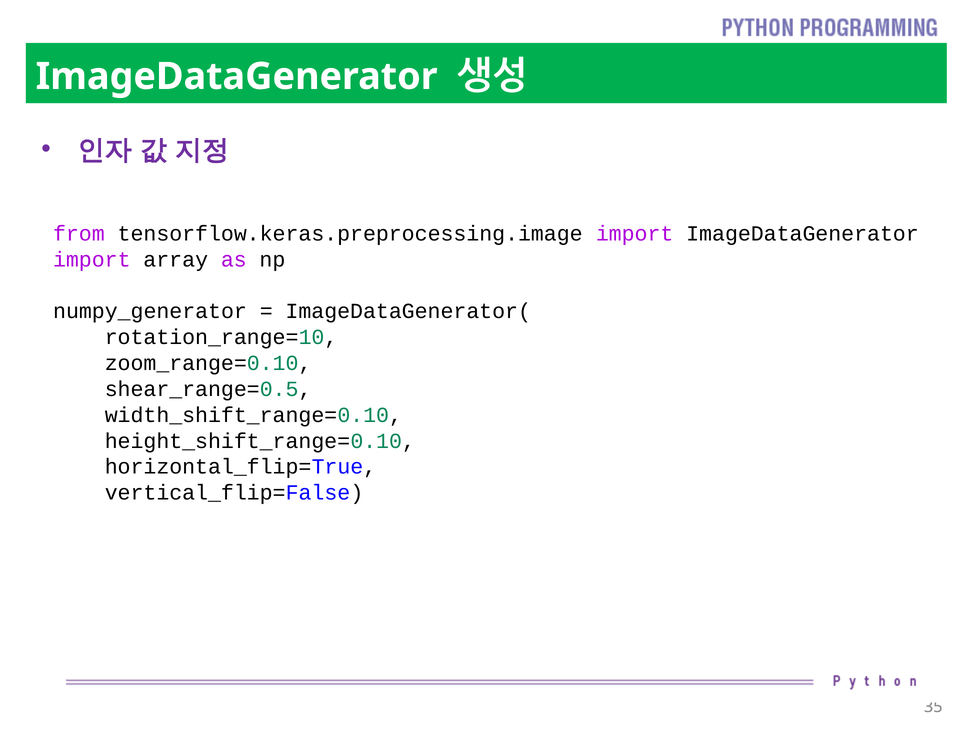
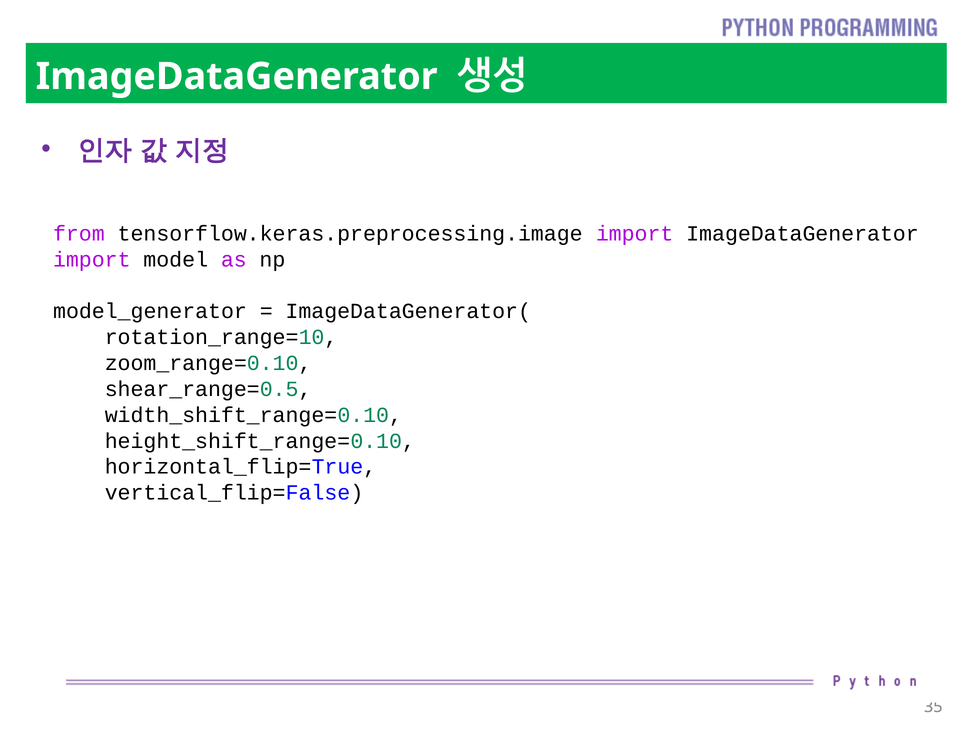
array: array -> model (176, 260)
numpy_generator: numpy_generator -> model_generator (150, 311)
